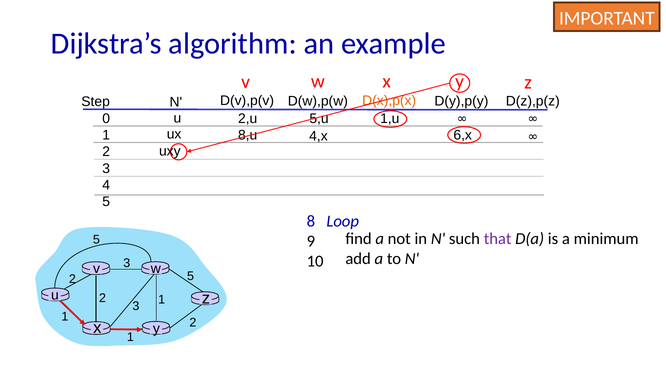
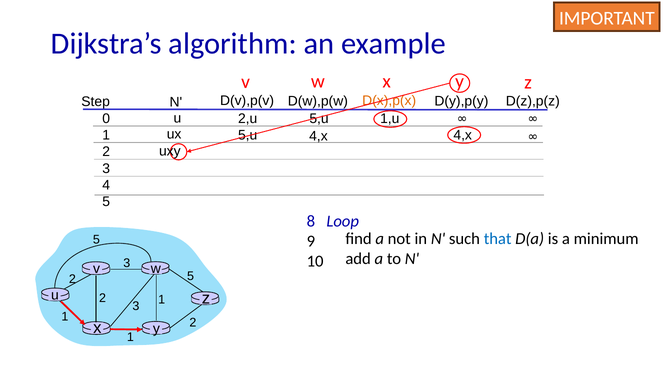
8,u: 8,u -> 5,u (248, 135)
6,x: 6,x -> 4,x (463, 135)
that colour: purple -> blue (498, 238)
